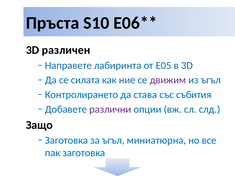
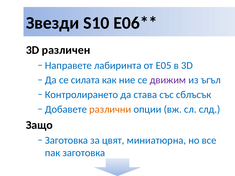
Пръста: Пръста -> Звезди (53, 23)
събития: събития -> сблъсък (194, 95)
различни colour: purple -> orange (110, 109)
за ъгъл: ъгъл -> цвят (113, 140)
